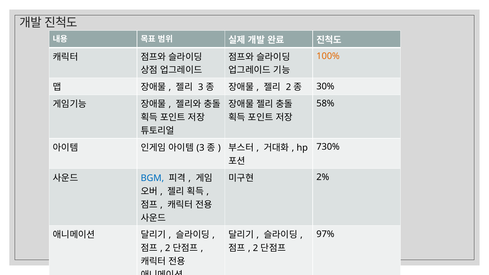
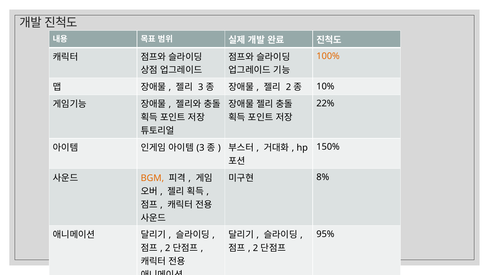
30%: 30% -> 10% (325, 86)
58%: 58% -> 22% (325, 103)
730%: 730% -> 150% (328, 147)
BGM colour: blue -> orange (152, 178)
2%: 2% -> 8% (323, 177)
97%: 97% -> 95% (325, 234)
